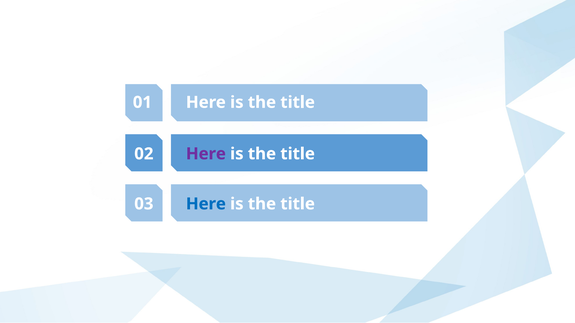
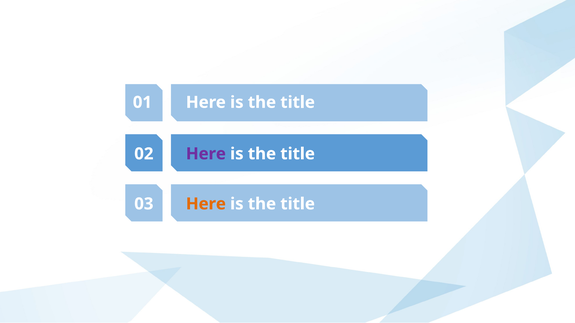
Here colour: blue -> orange (206, 204)
